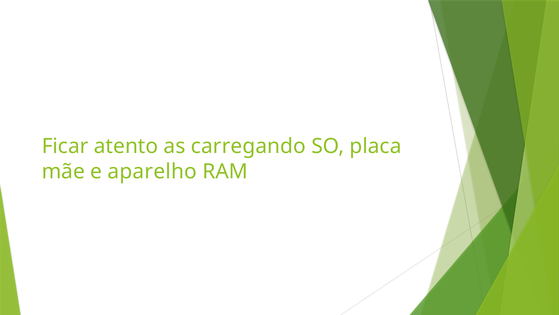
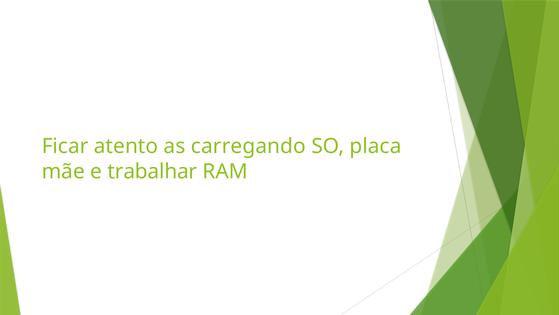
aparelho: aparelho -> trabalhar (152, 171)
